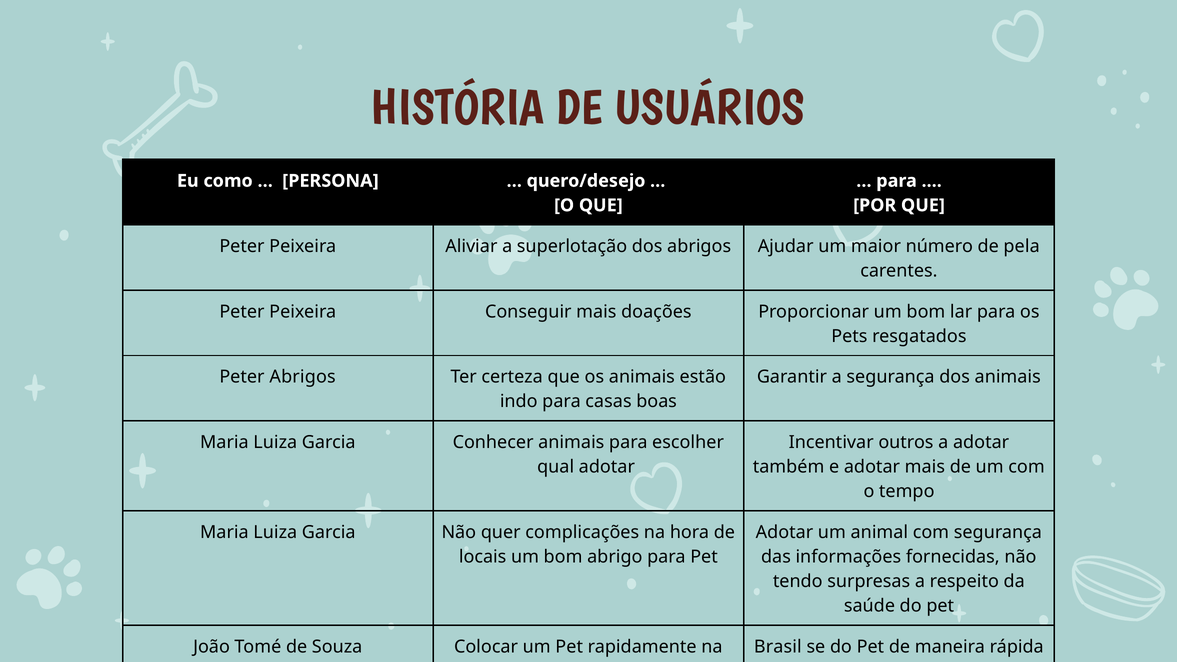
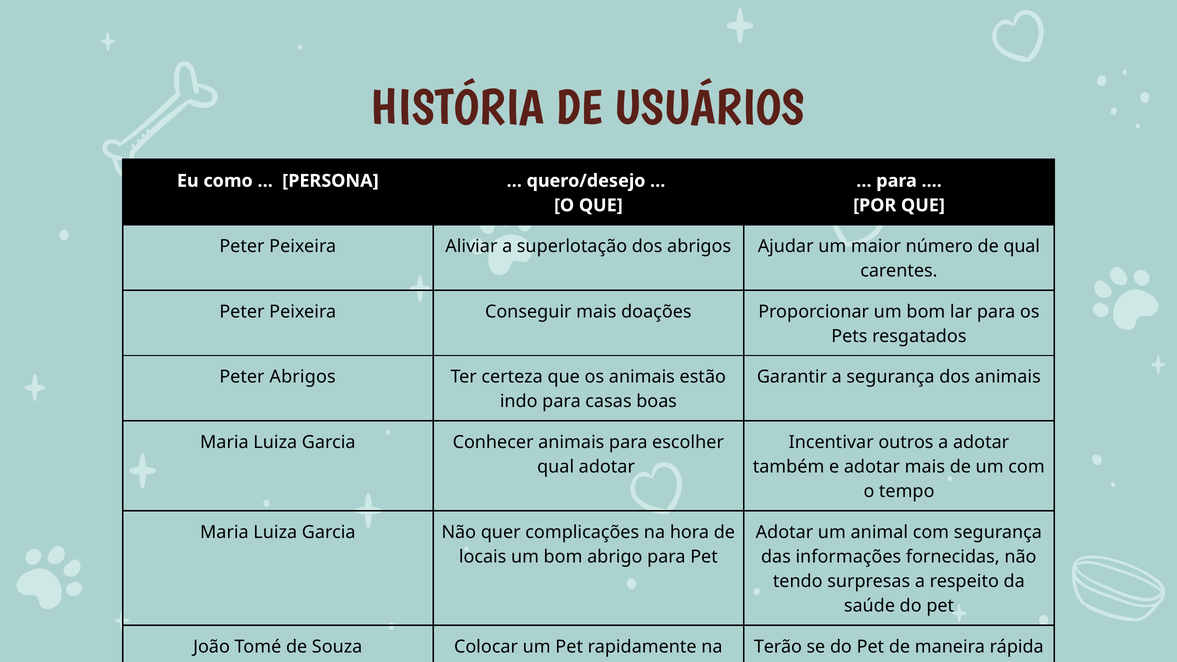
de pela: pela -> qual (1022, 246)
Brasil: Brasil -> Terão (778, 647)
